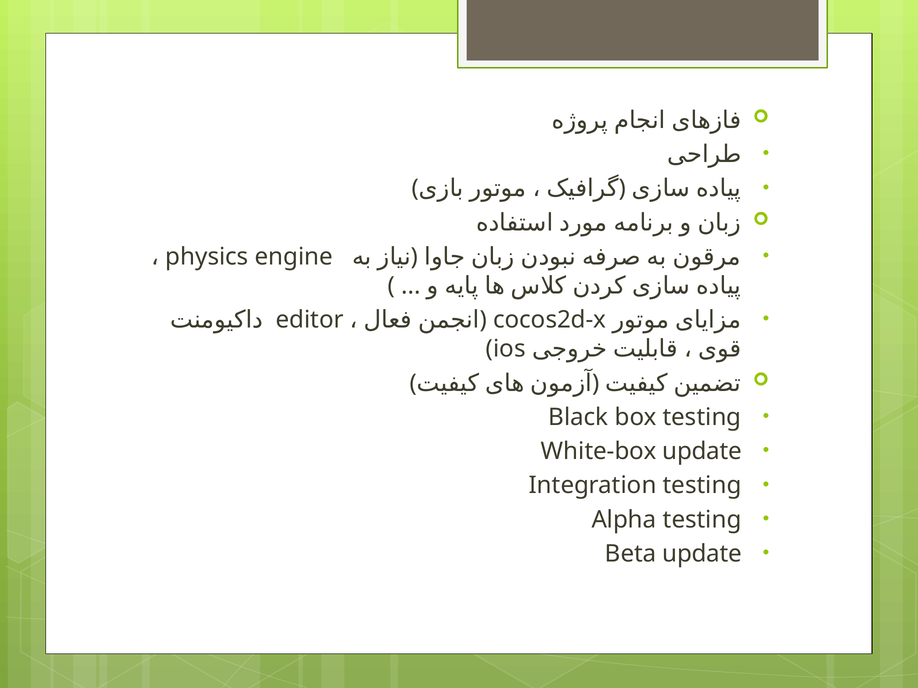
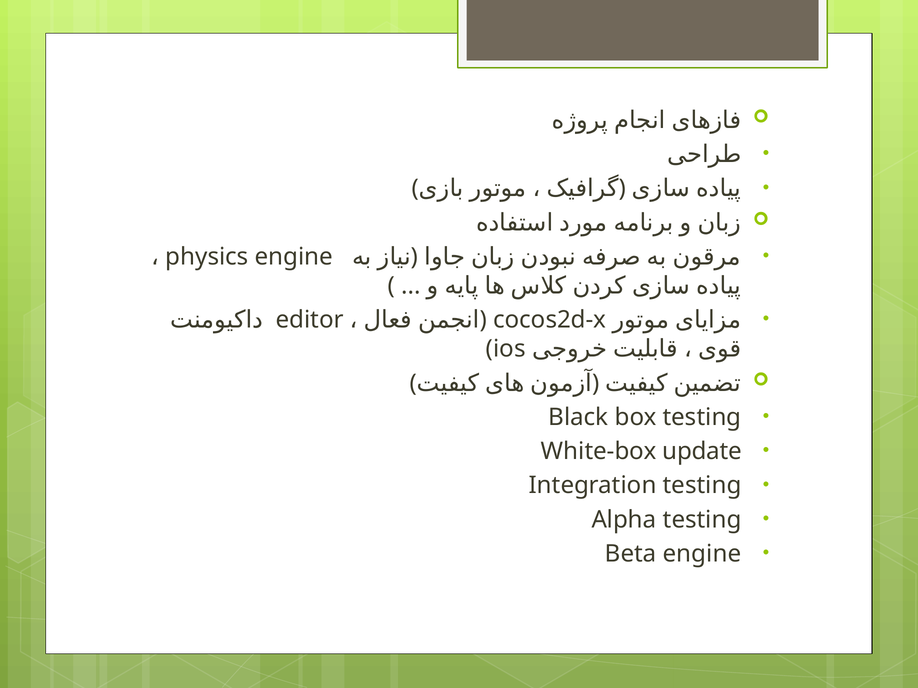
Beta update: update -> engine (702, 554)
